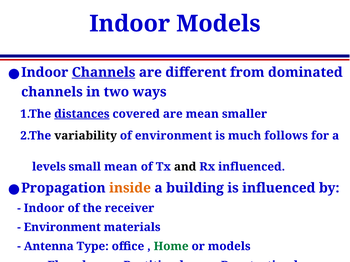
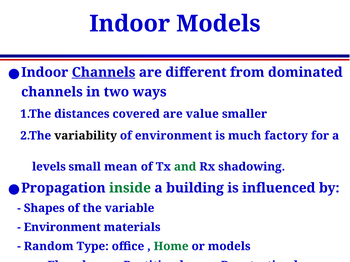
distances underline: present -> none (82, 114)
are mean: mean -> value (202, 114)
follows: follows -> factory (286, 136)
and colour: black -> green (185, 167)
Rx influenced: influenced -> shadowing (252, 167)
inside colour: orange -> green (130, 188)
Indoor: Indoor -> Shapes (44, 208)
receiver: receiver -> variable (130, 208)
Antenna: Antenna -> Random (49, 247)
